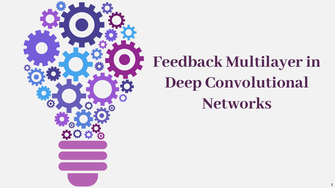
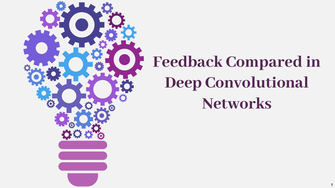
Multilayer: Multilayer -> Compared (264, 61)
